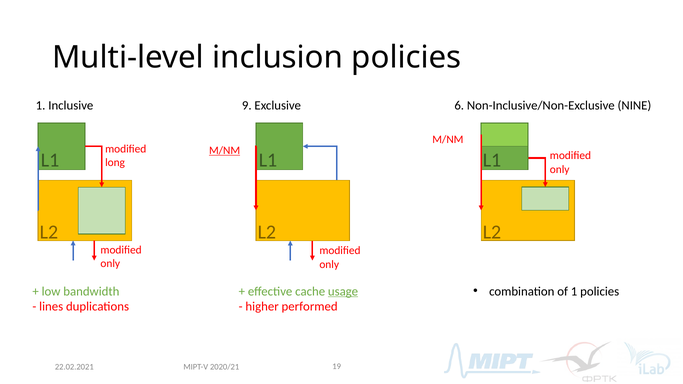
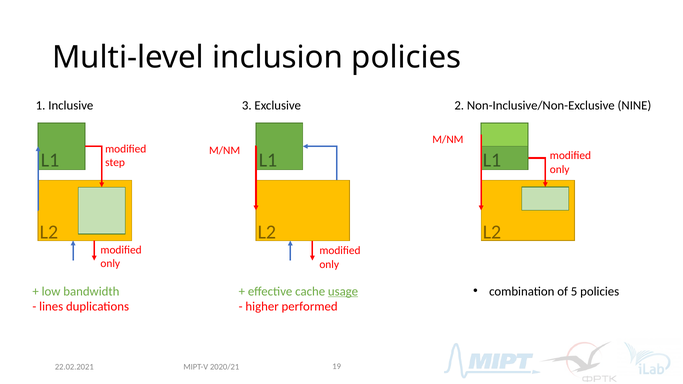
9: 9 -> 3 (247, 106)
6: 6 -> 2 (459, 106)
M/NM underline: present -> none (225, 150)
long: long -> step (115, 163)
of 1: 1 -> 5 (574, 291)
